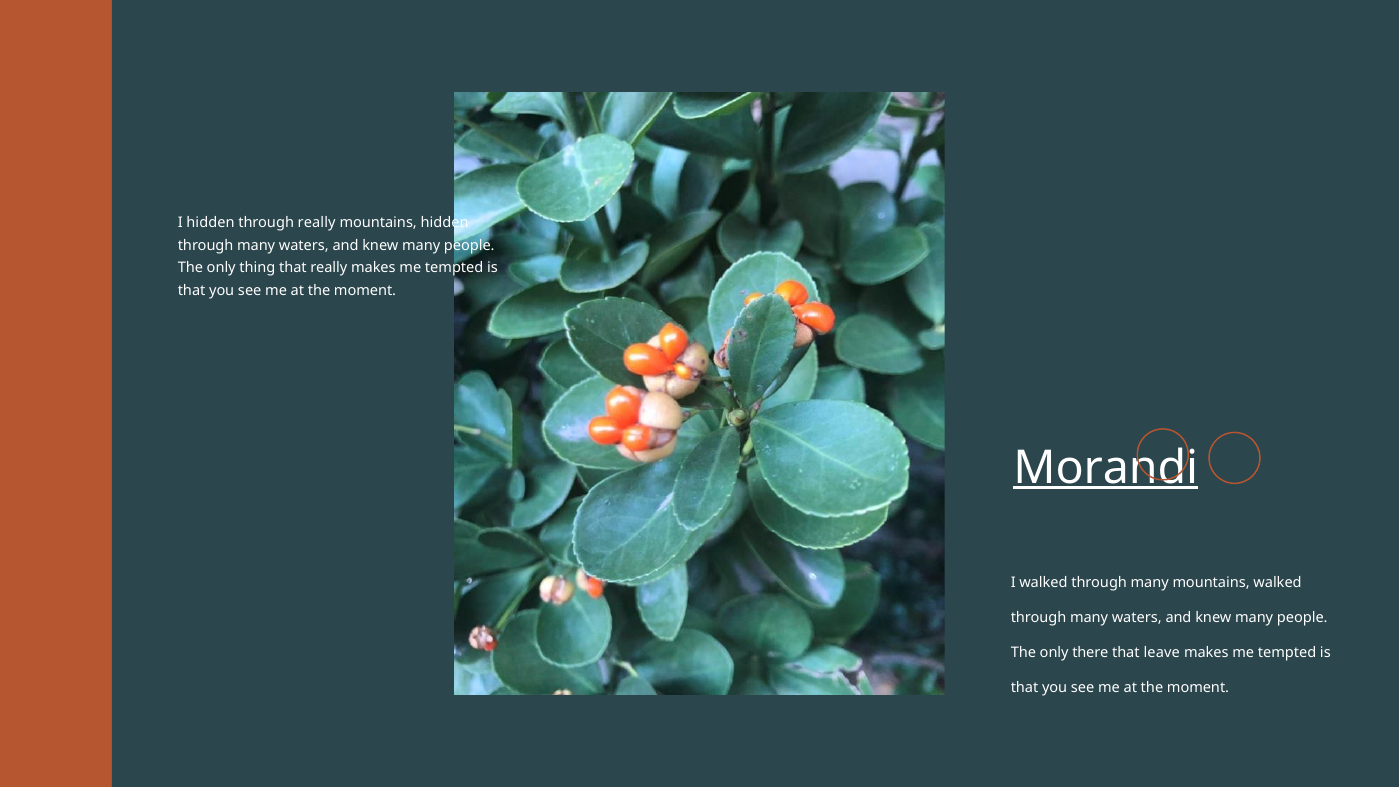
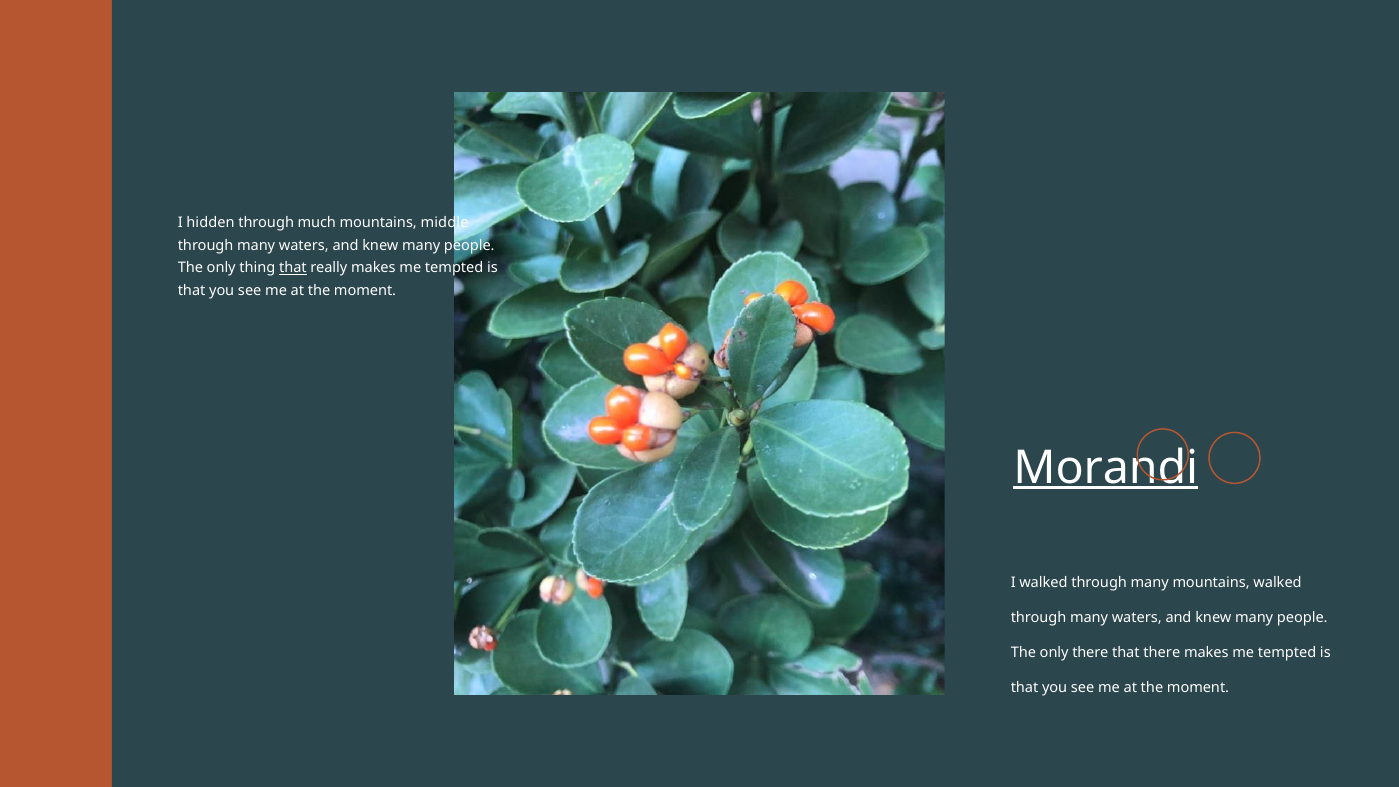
through really: really -> much (317, 223)
mountains hidden: hidden -> middle (445, 223)
that underline: none -> present (293, 268)
that leave: leave -> there (1162, 653)
